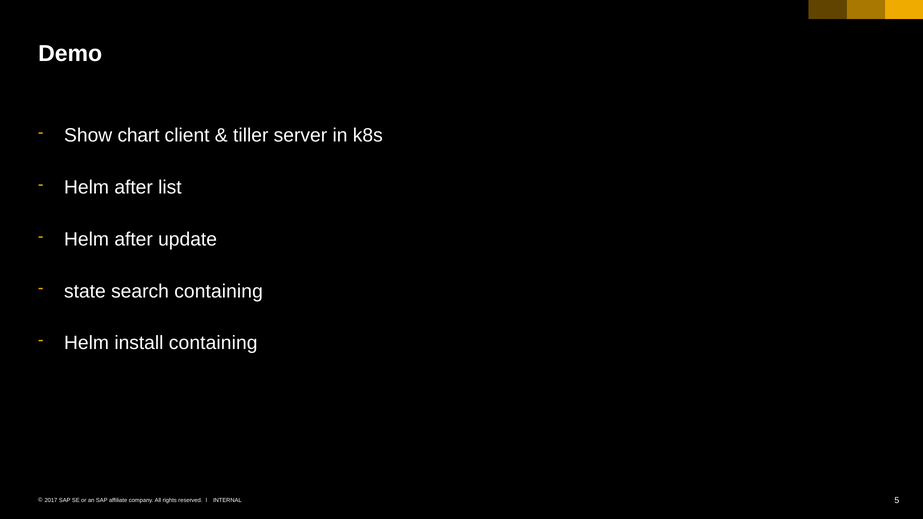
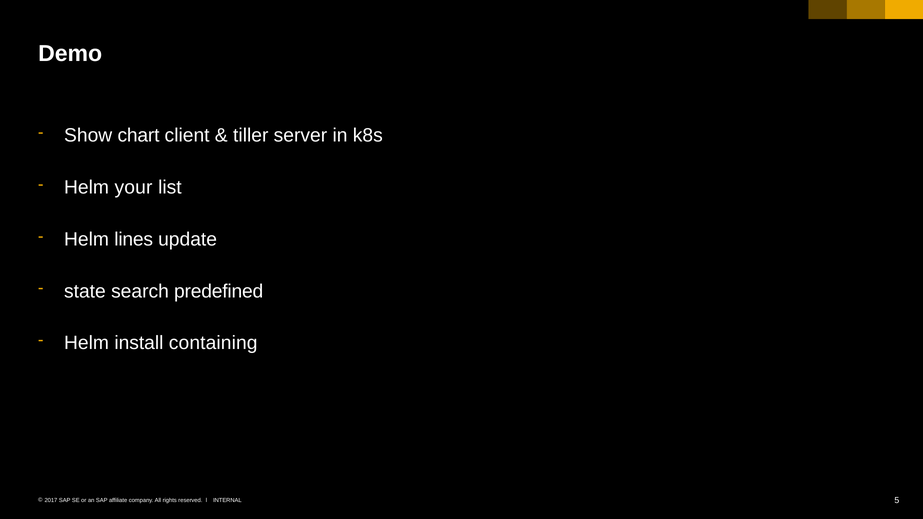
after: after -> your (134, 187)
after: after -> lines (134, 239)
search containing: containing -> predefined (219, 291)
